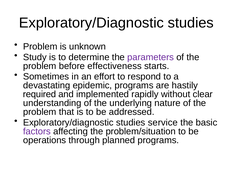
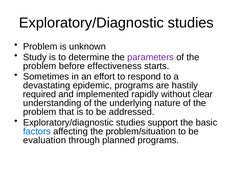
service: service -> support (163, 123)
factors colour: purple -> blue (37, 132)
operations: operations -> evaluation (45, 141)
